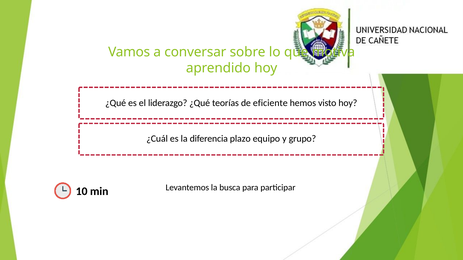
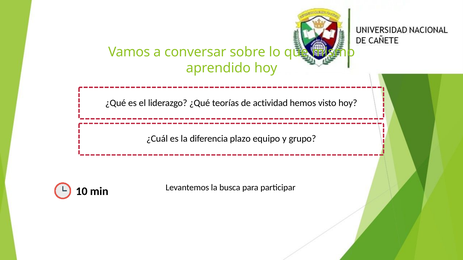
motiva: motiva -> mismo (333, 52)
eficiente: eficiente -> actividad (270, 103)
